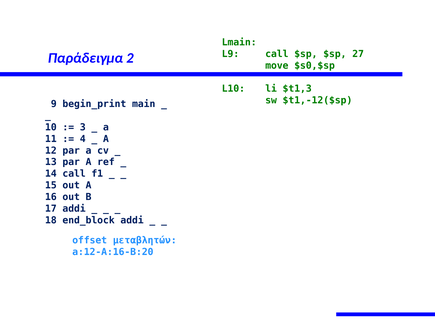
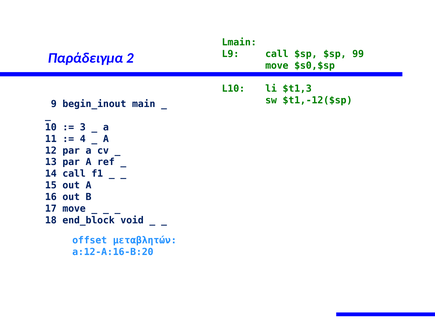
27: 27 -> 99 (358, 54)
begin_print: begin_print -> begin_inout (94, 104)
17 addi: addi -> move (74, 208)
end_block addi: addi -> void (132, 220)
